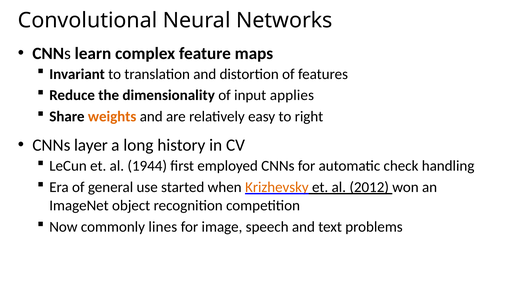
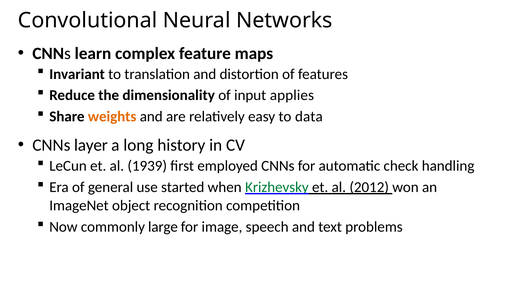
right: right -> data (309, 116)
1944: 1944 -> 1939 (147, 166)
Krizhevsky colour: orange -> green (277, 187)
lines: lines -> large (163, 227)
